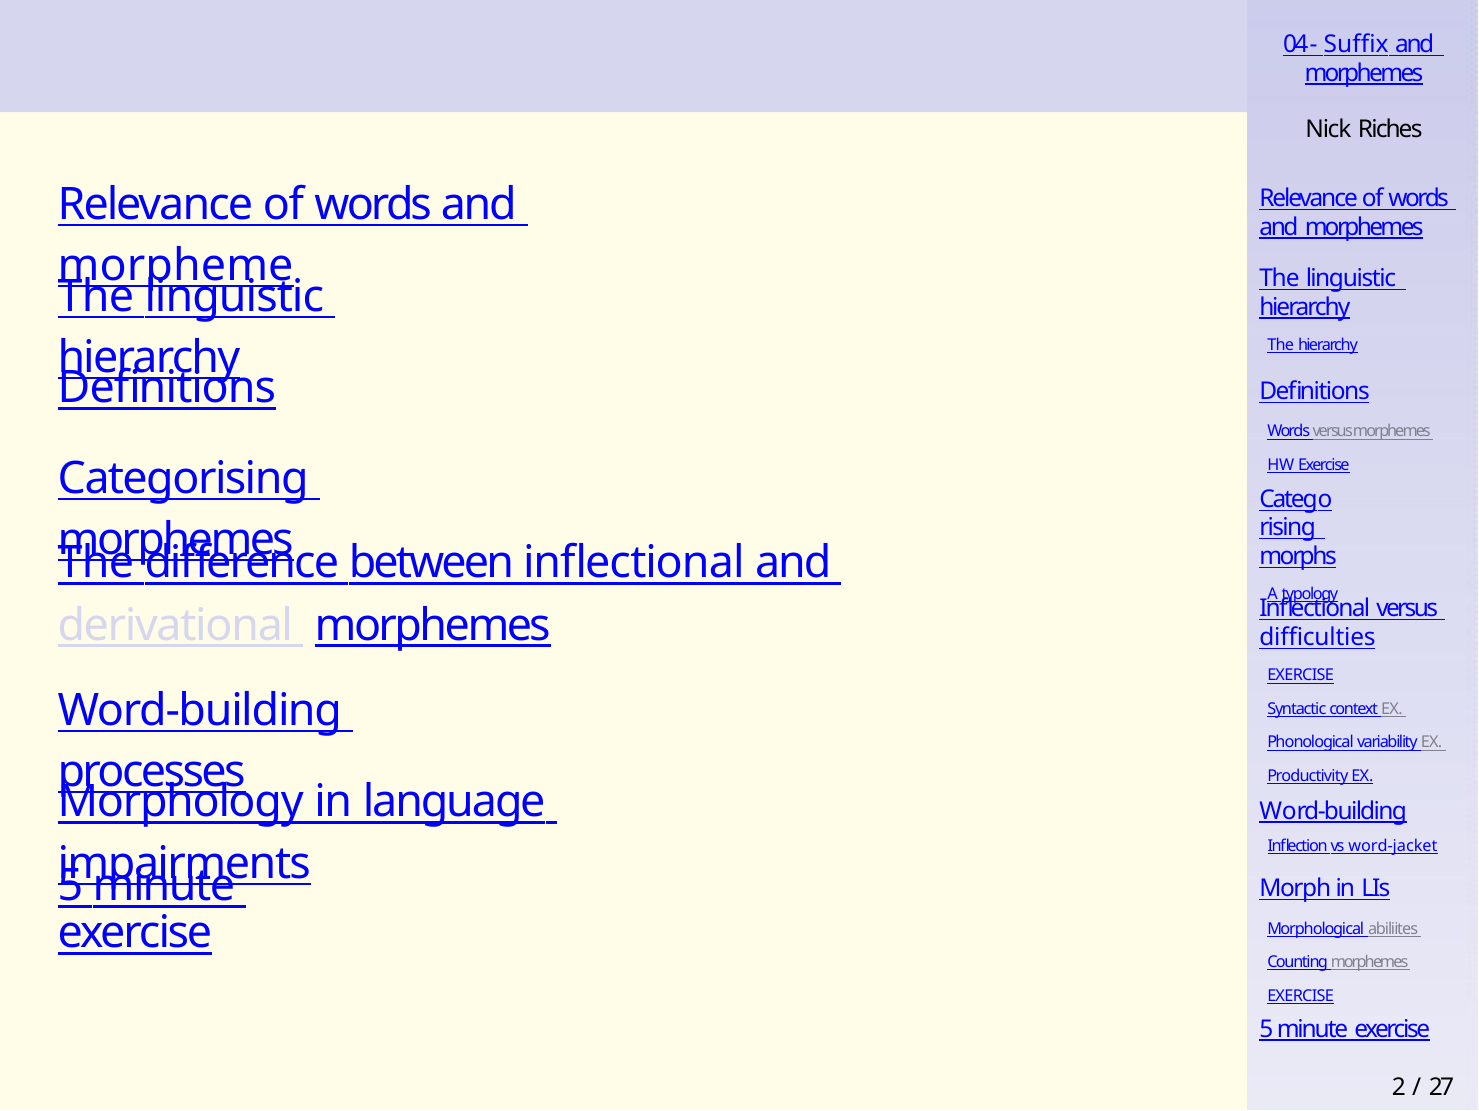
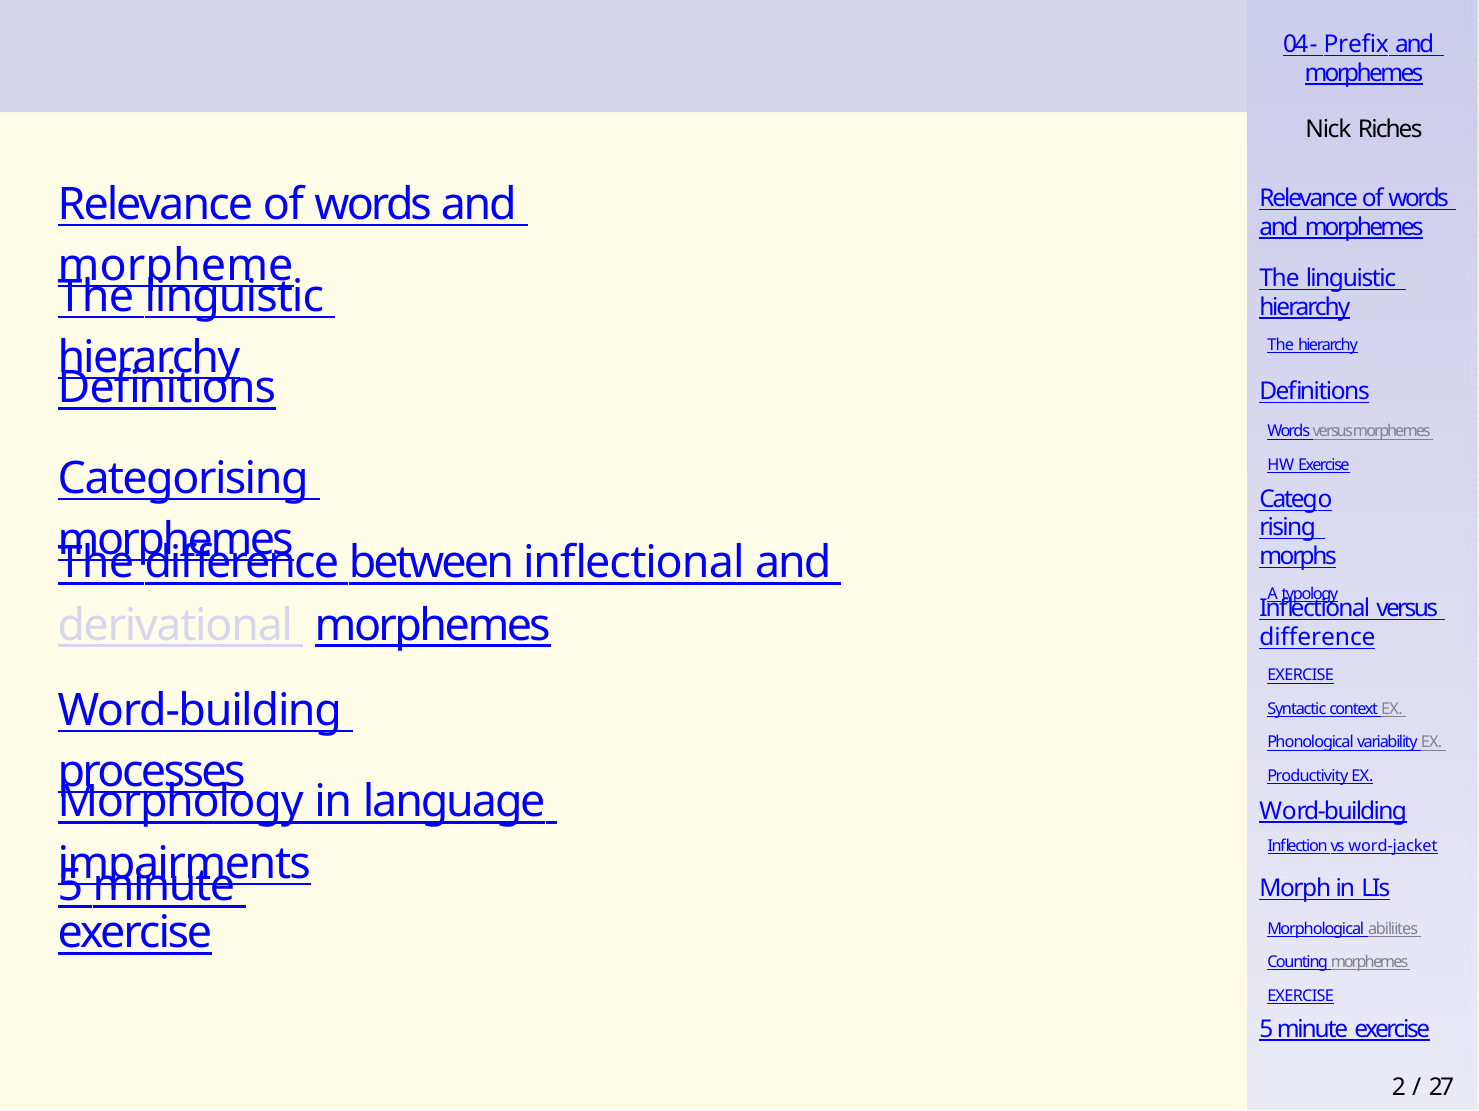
Suffix: Suffix -> Prefix (1356, 44)
difficulties: difficulties -> difference (1317, 637)
